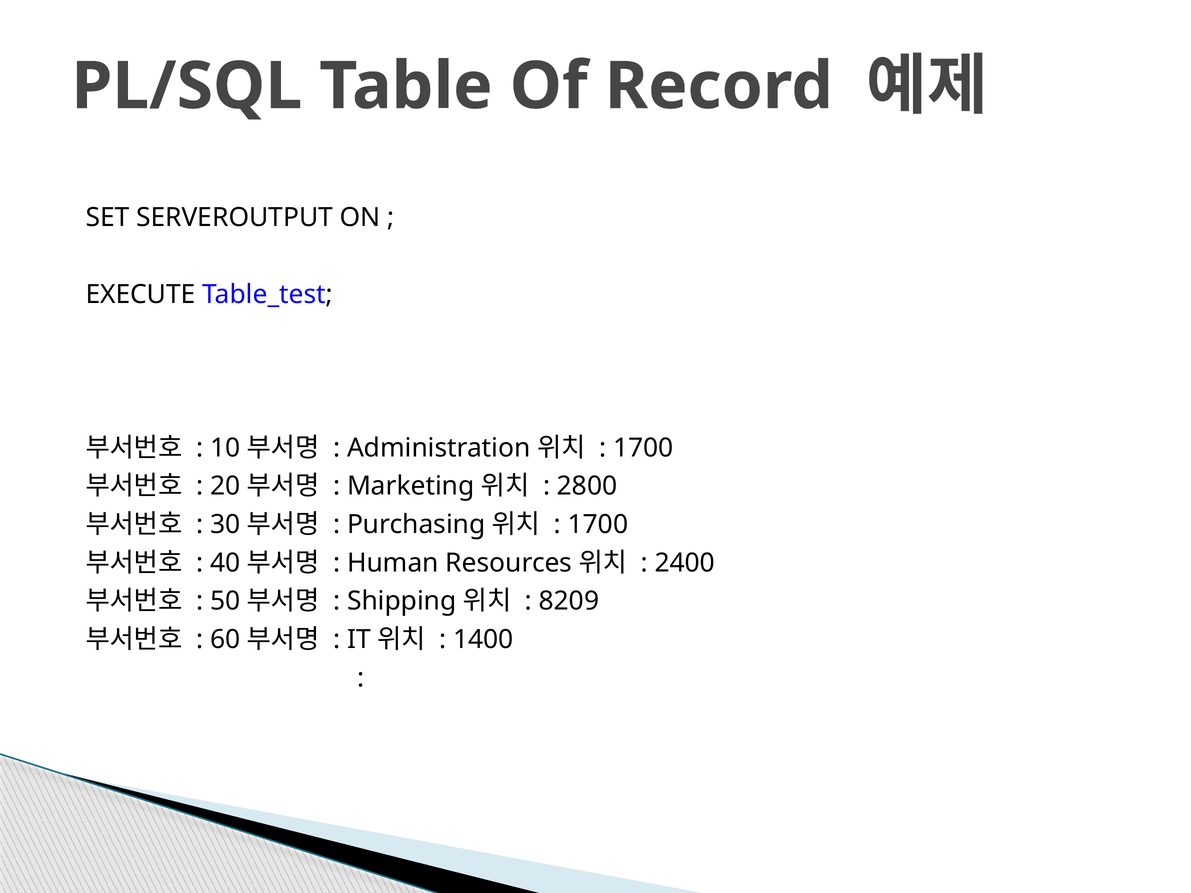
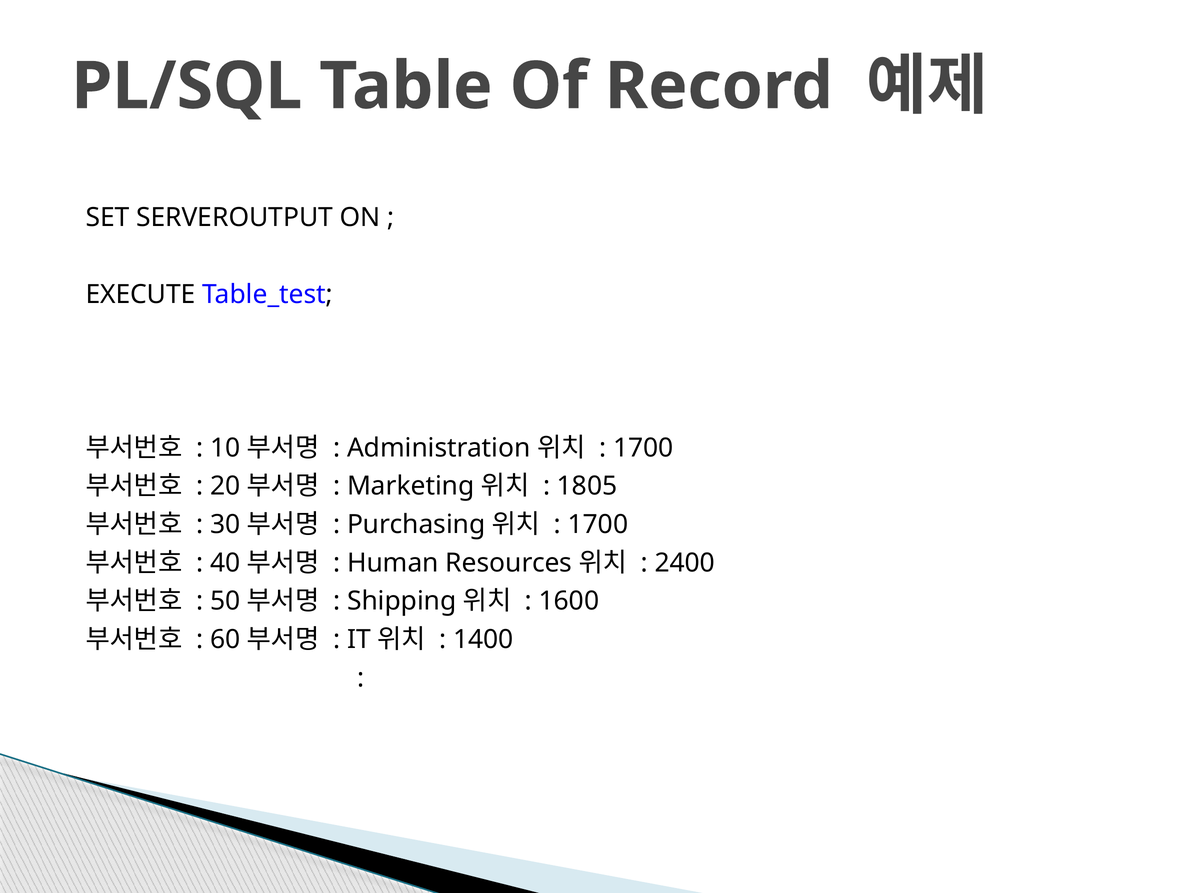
2800: 2800 -> 1805 (587, 486)
8209: 8209 -> 1600 (569, 601)
